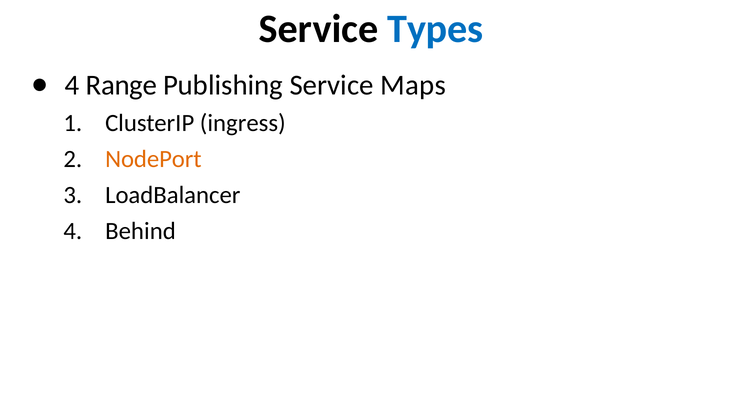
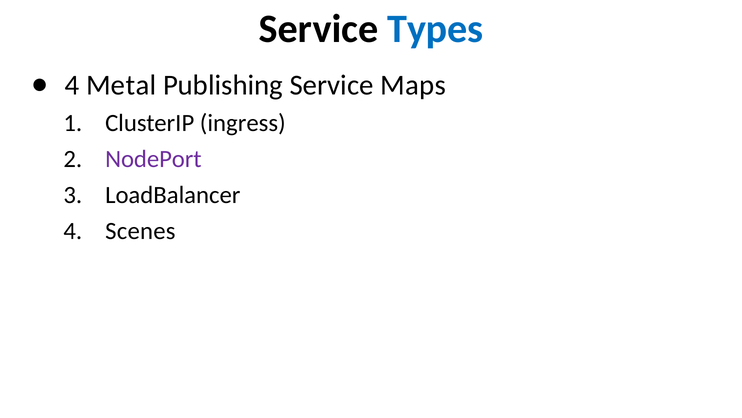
Range: Range -> Metal (121, 85)
NodePort colour: orange -> purple (153, 159)
Behind: Behind -> Scenes (140, 231)
